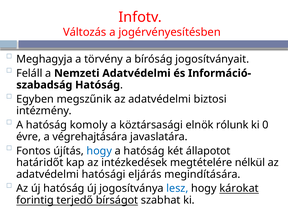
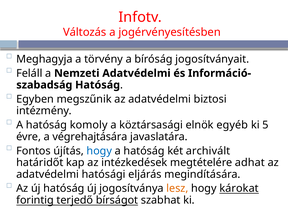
rólunk: rólunk -> egyéb (232, 125)
0: 0 -> 5 (265, 125)
állapotot: állapotot -> archivált (208, 151)
nélkül: nélkül -> adhat (250, 163)
lesz colour: blue -> orange (177, 188)
